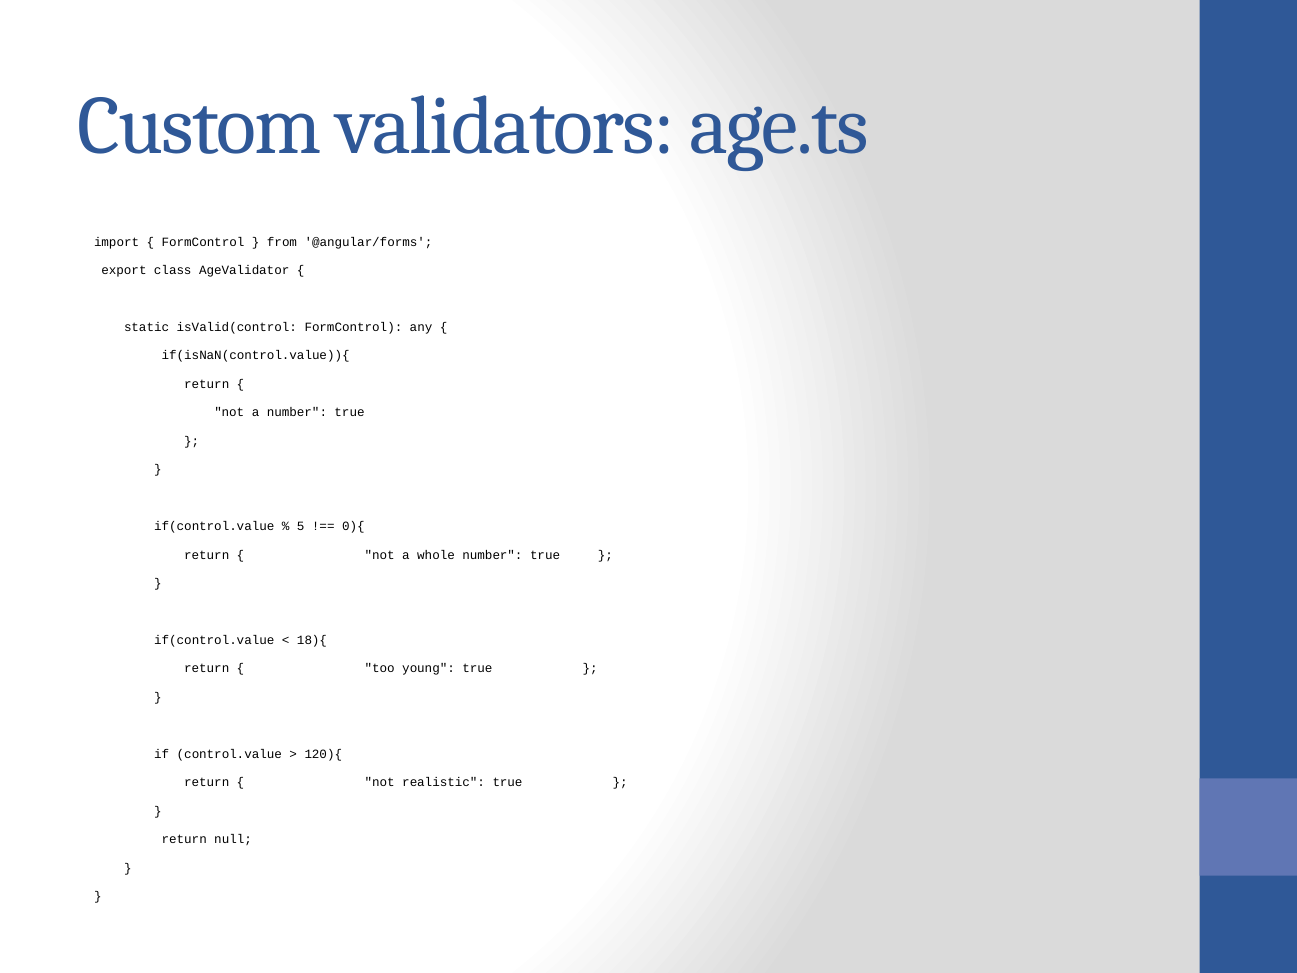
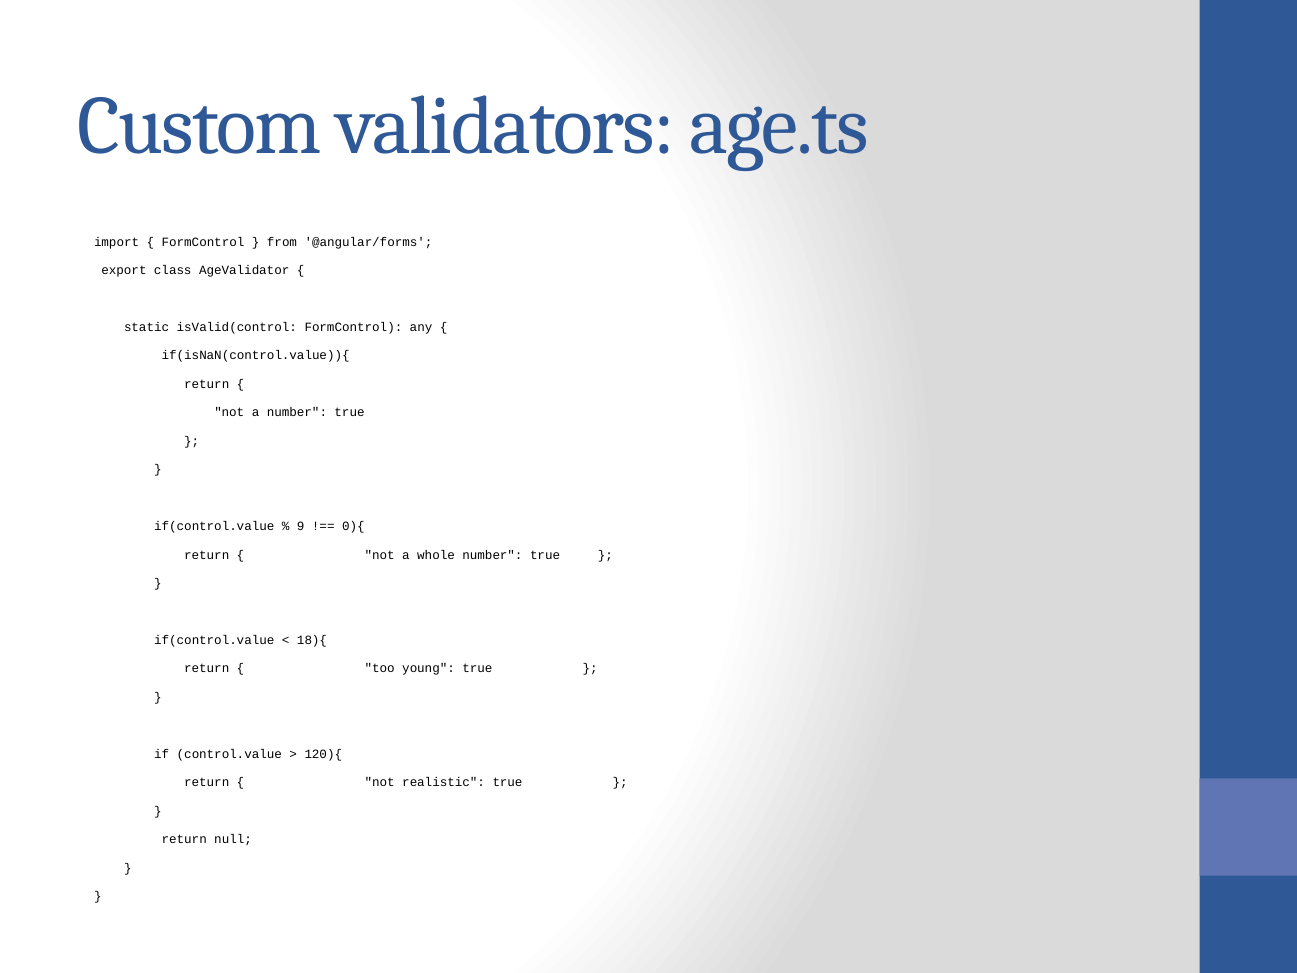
5: 5 -> 9 (301, 526)
